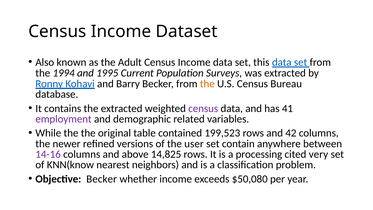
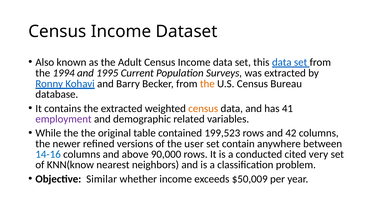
census colour: purple -> orange (203, 108)
14-16 colour: purple -> blue (48, 154)
14,825: 14,825 -> 90,000 (166, 154)
processing: processing -> conducted (259, 154)
Objective Becker: Becker -> Similar (102, 179)
$50,080: $50,080 -> $50,009 (250, 179)
